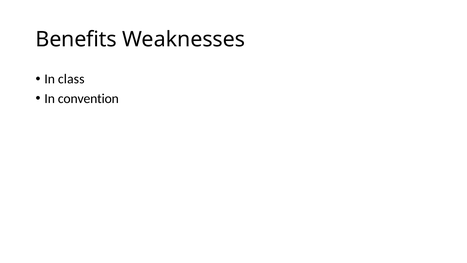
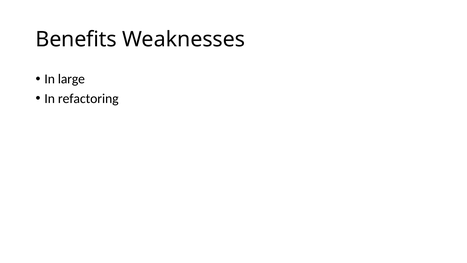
class: class -> large (71, 79)
convention: convention -> refactoring (88, 99)
